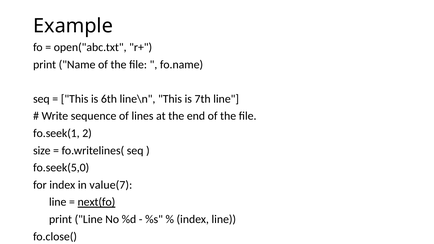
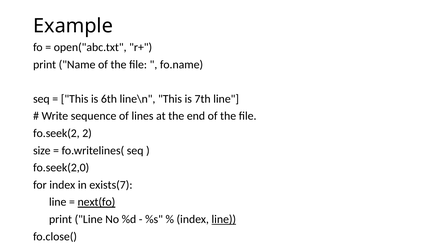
fo.seek(1: fo.seek(1 -> fo.seek(2 (56, 133)
fo.seek(5,0: fo.seek(5,0 -> fo.seek(2,0 (61, 168)
value(7: value(7 -> exists(7 (111, 185)
line underline: none -> present (224, 219)
